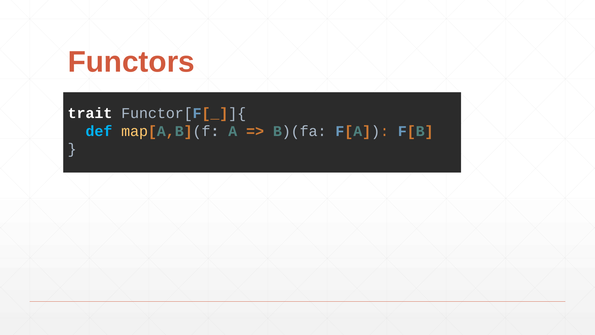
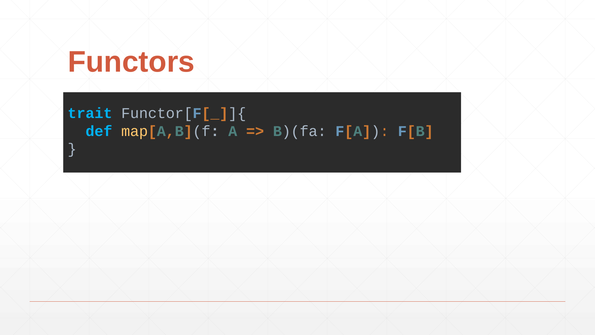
trait colour: white -> light blue (90, 113)
